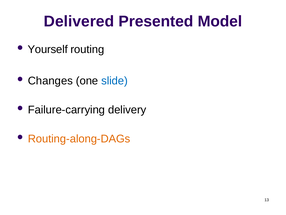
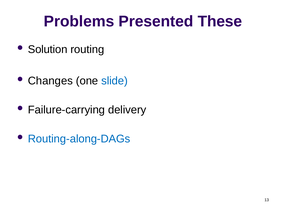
Delivered: Delivered -> Problems (79, 21)
Model: Model -> These (220, 21)
Yourself: Yourself -> Solution (48, 49)
Routing-along-DAGs colour: orange -> blue (79, 138)
